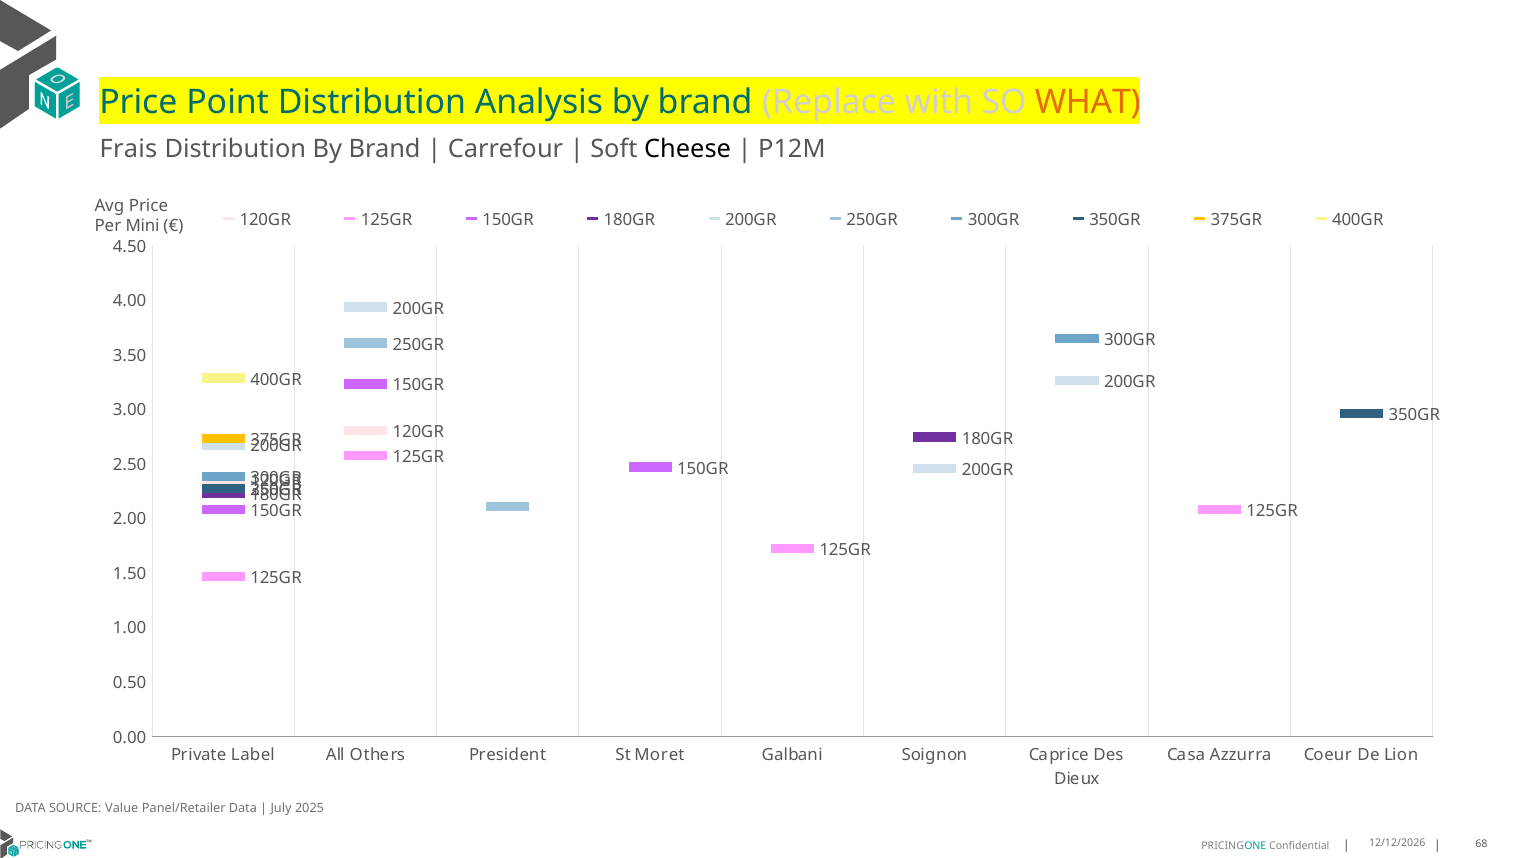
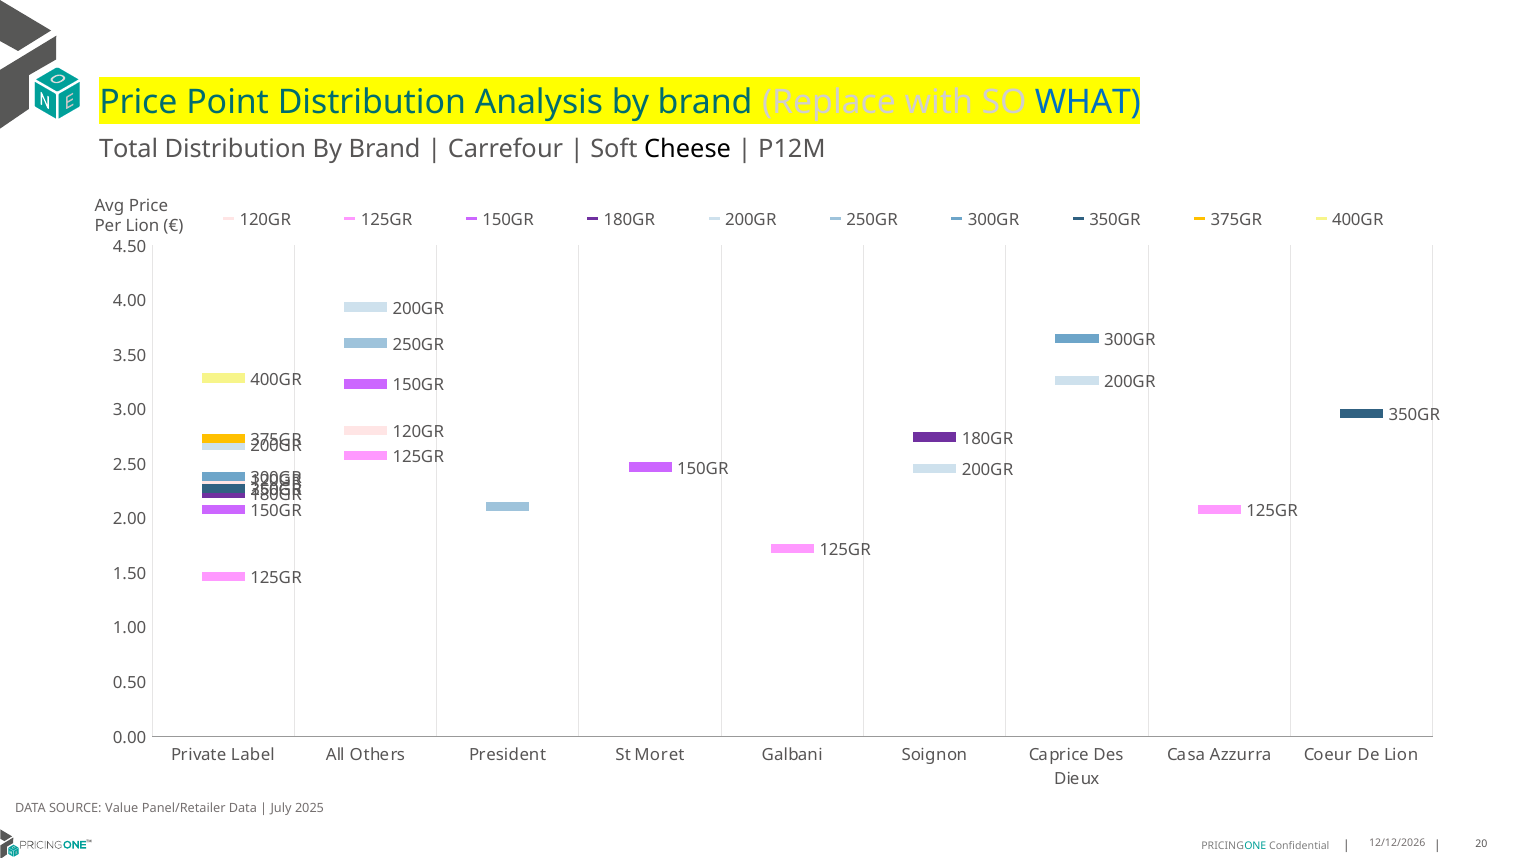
WHAT colour: orange -> blue (1088, 102)
Frais: Frais -> Total (129, 149)
Per Mini: Mini -> Lion (143, 226)
68: 68 -> 20 (1481, 843)
